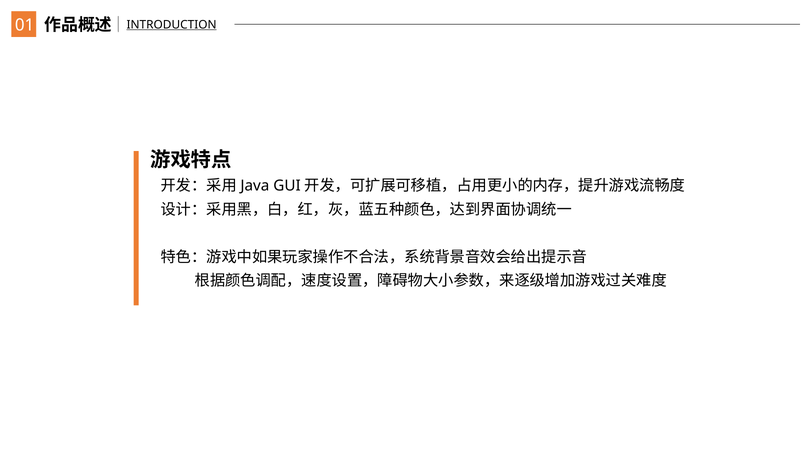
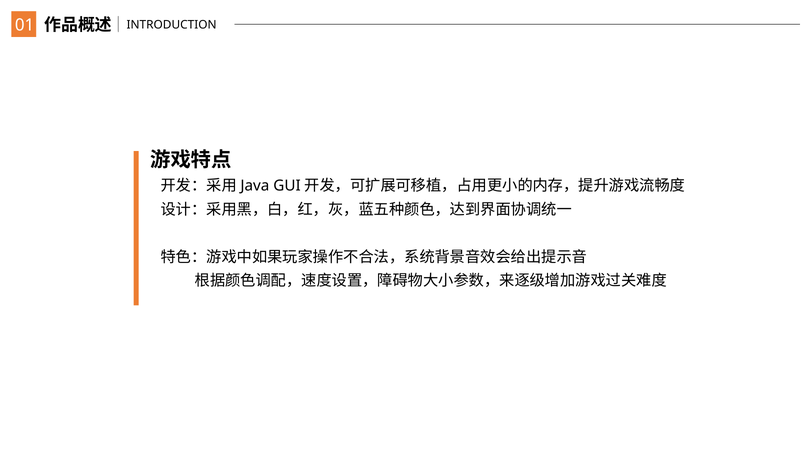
INTRODUCTION underline: present -> none (172, 25)
